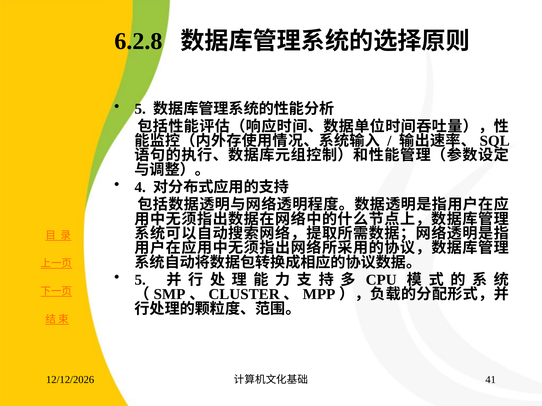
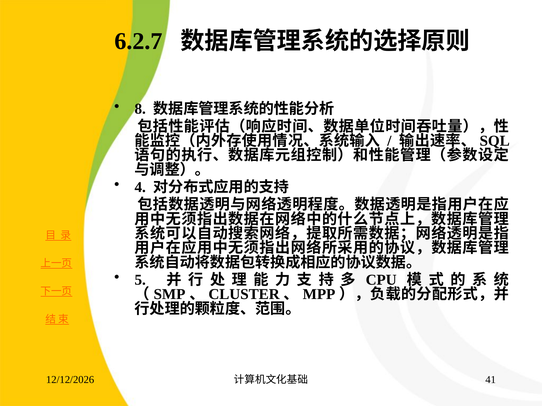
6.2.8: 6.2.8 -> 6.2.7 (138, 41)
5: 5 -> 8 (140, 109)
